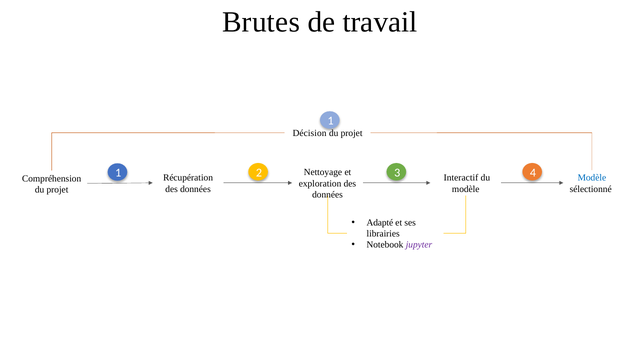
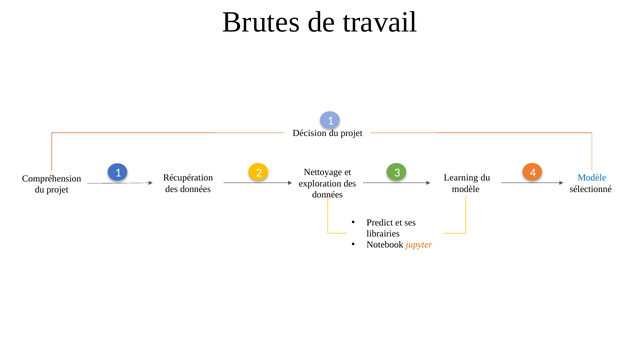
Interactif: Interactif -> Learning (461, 178)
Adapté: Adapté -> Predict (380, 222)
jupyter colour: purple -> orange (419, 245)
